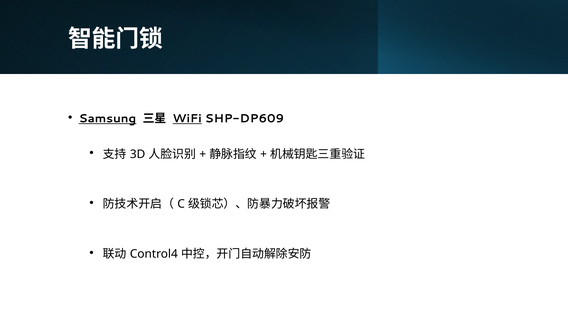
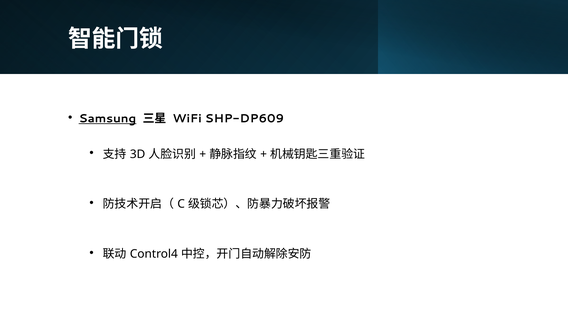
WiFi underline: present -> none (187, 119)
